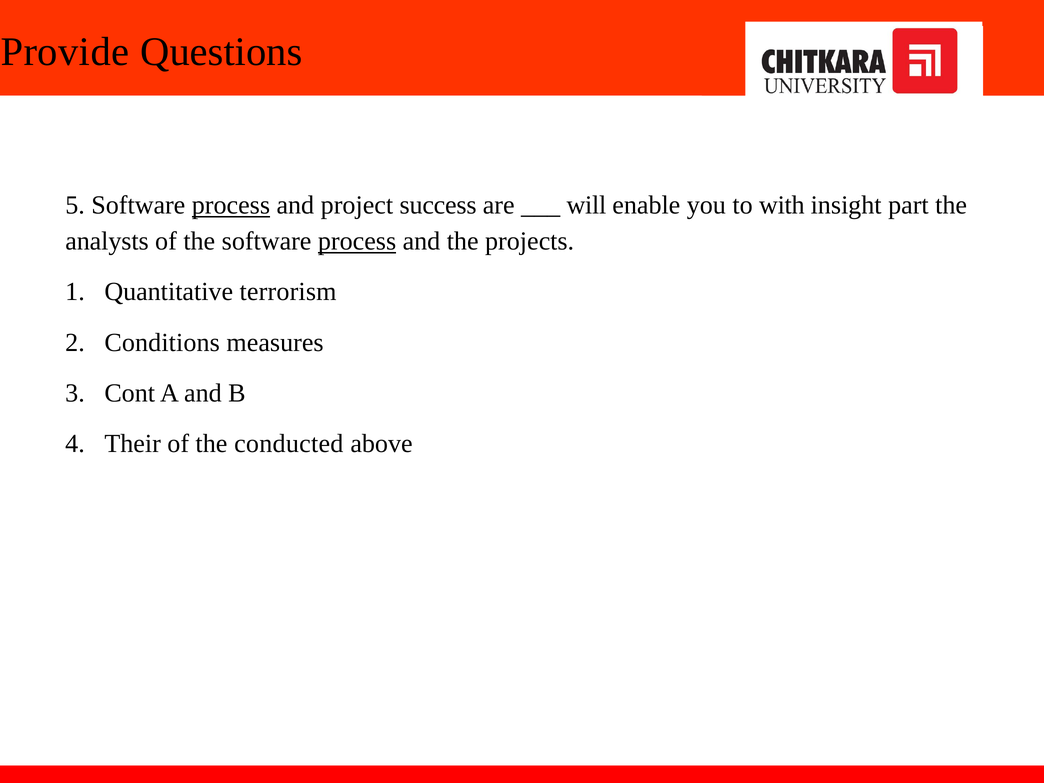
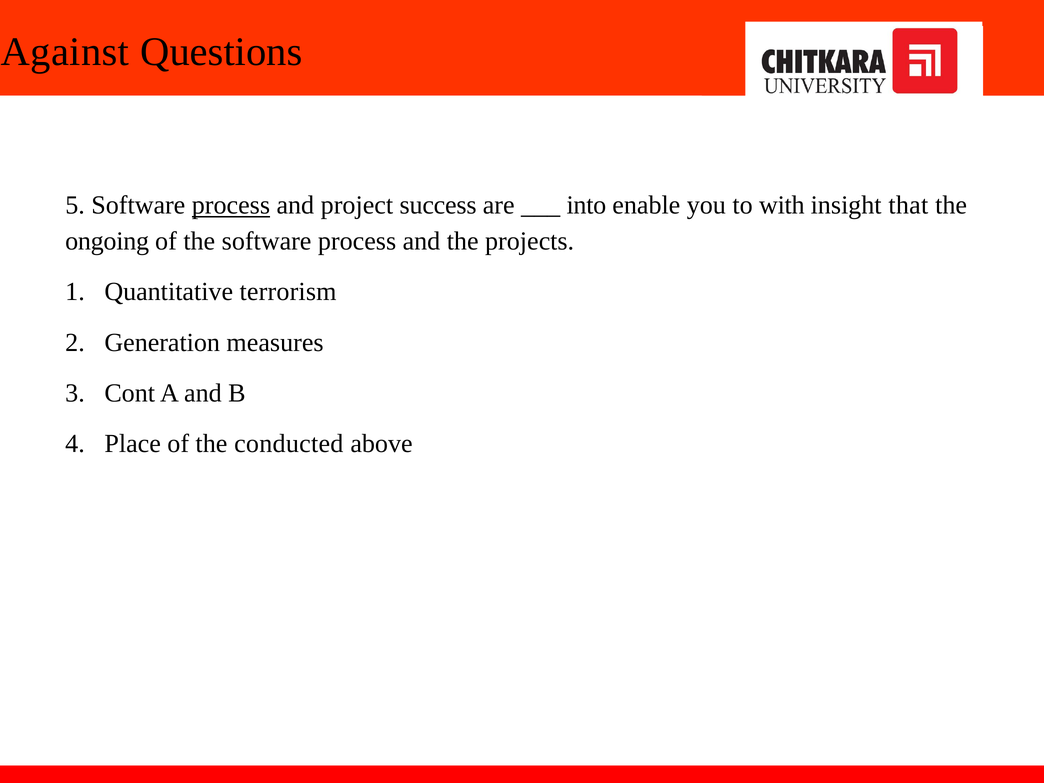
Provide: Provide -> Against (65, 52)
will: will -> into (586, 205)
part: part -> that (908, 205)
analysts: analysts -> ongoing (107, 241)
process underline: present -> none (357, 241)
Conditions: Conditions -> Generation (162, 342)
Their: Their -> Place (133, 443)
